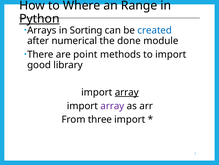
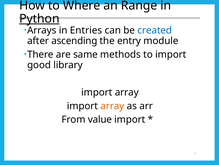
Sorting: Sorting -> Entries (86, 30)
numerical: numerical -> ascending (74, 41)
done: done -> entry (129, 41)
point: point -> same (85, 54)
array underline: present -> none (127, 92)
array colour: purple -> orange (112, 105)
three: three -> value (100, 119)
